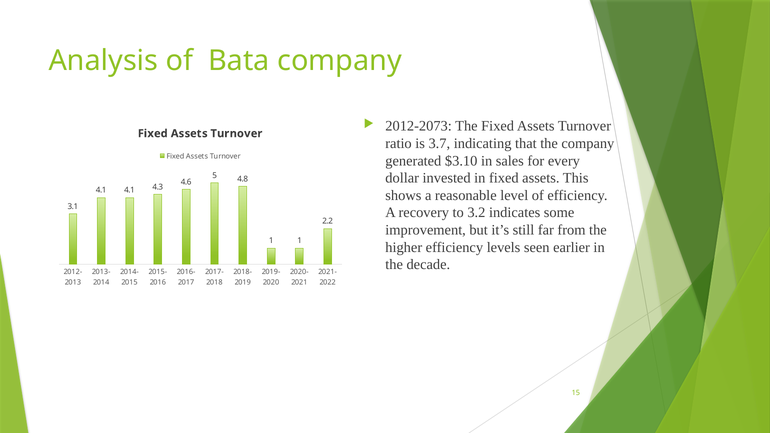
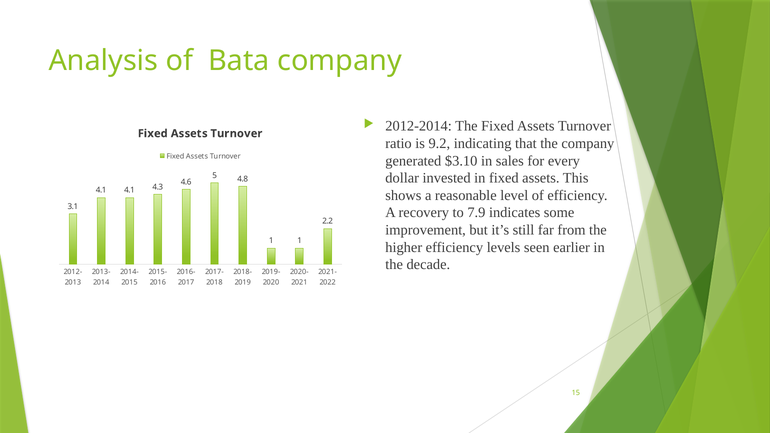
2012-2073: 2012-2073 -> 2012-2014 (419, 126)
3.7: 3.7 -> 9.2 (439, 143)
3.2: 3.2 -> 7.9 (476, 213)
